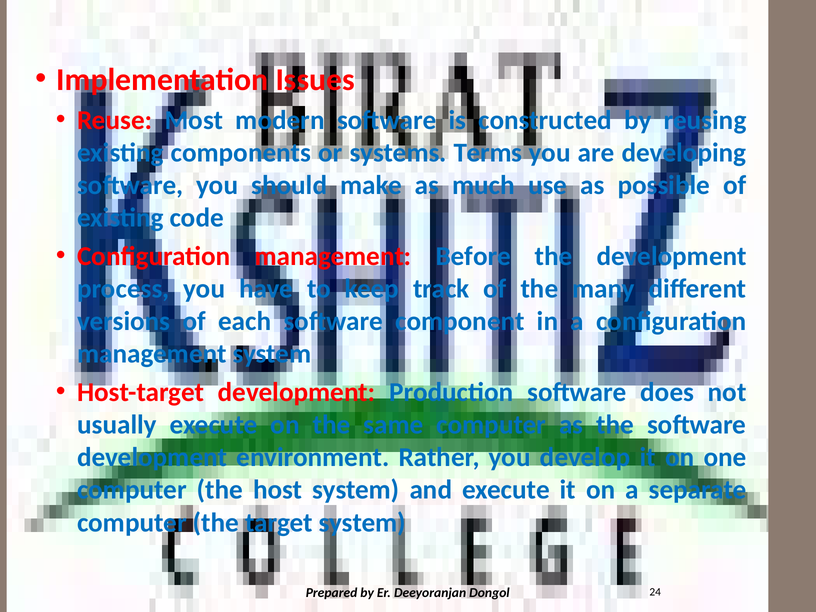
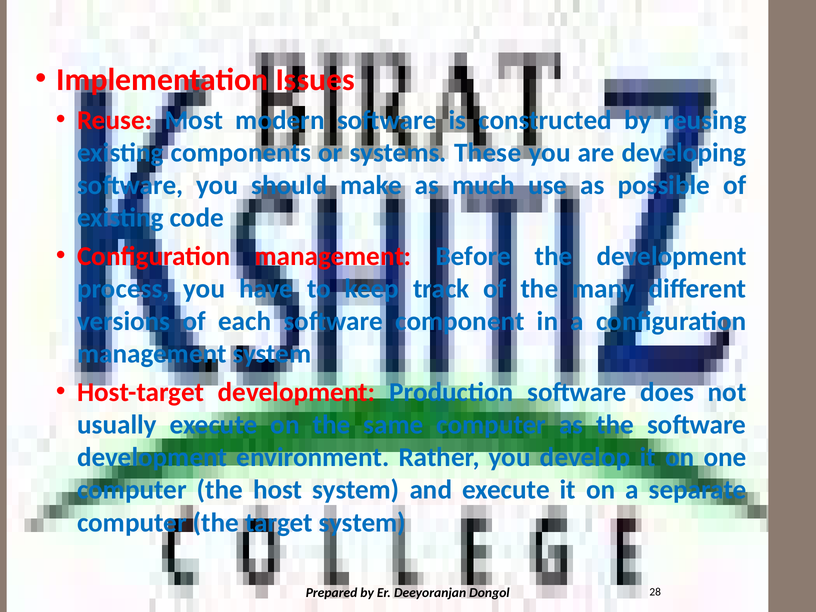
Terms: Terms -> These (488, 153)
24: 24 -> 28 (655, 592)
